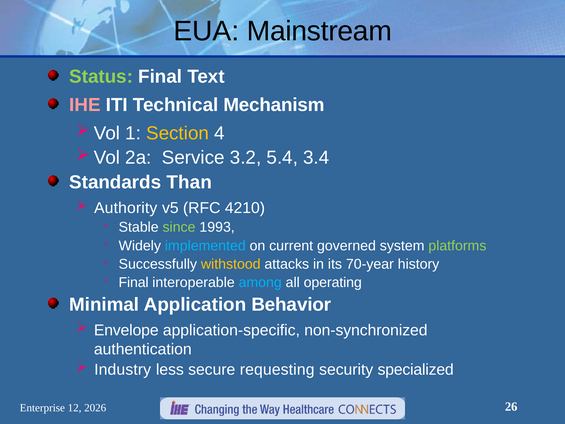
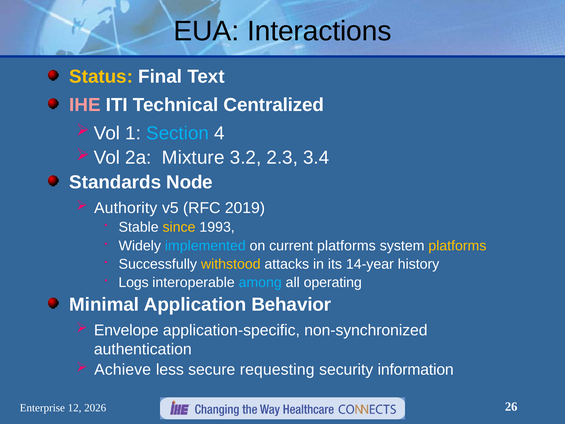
Mainstream: Mainstream -> Interactions (319, 31)
Status colour: light green -> yellow (101, 77)
Mechanism: Mechanism -> Centralized (274, 105)
Section colour: yellow -> light blue (178, 133)
Service: Service -> Mixture (193, 158)
5.4: 5.4 -> 2.3 (282, 158)
Than: Than -> Node (190, 182)
4210: 4210 -> 2019 (245, 208)
since colour: light green -> yellow (179, 227)
current governed: governed -> platforms (346, 246)
platforms colour: light green -> yellow (457, 246)
70-year: 70-year -> 14-year (370, 264)
Final: Final -> Logs (134, 282)
Industry: Industry -> Achieve (123, 369)
specialized: specialized -> information (416, 369)
